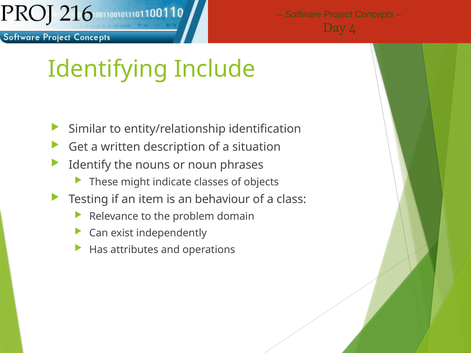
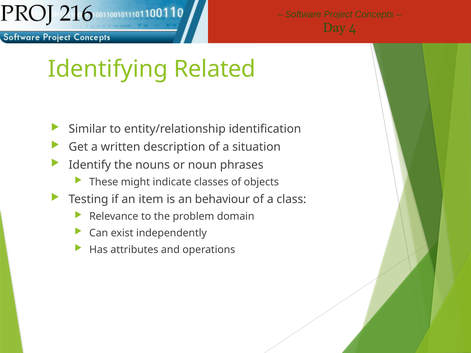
Include: Include -> Related (215, 69)
